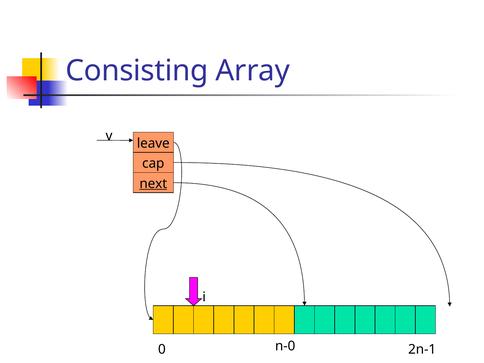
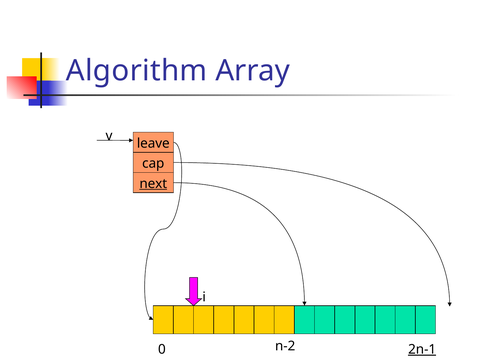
Consisting: Consisting -> Algorithm (137, 71)
n-0: n-0 -> n-2 (285, 346)
2n-1 underline: none -> present (422, 349)
